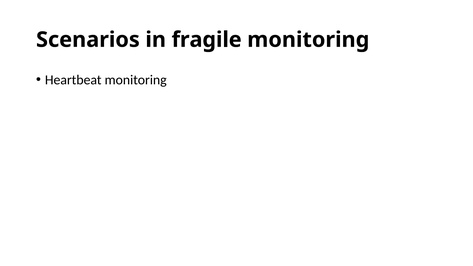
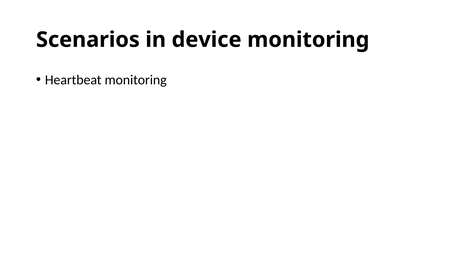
fragile: fragile -> device (207, 40)
